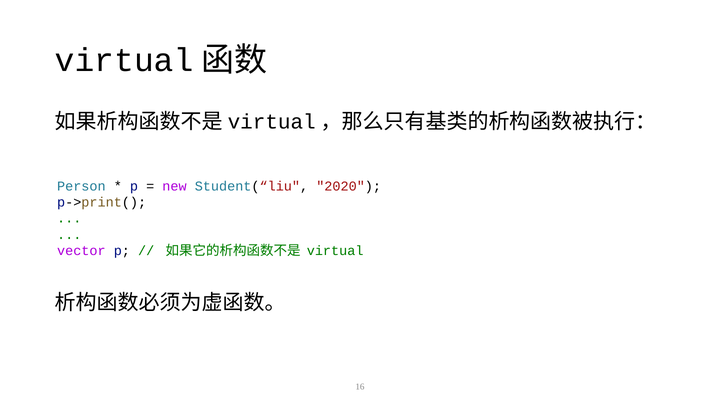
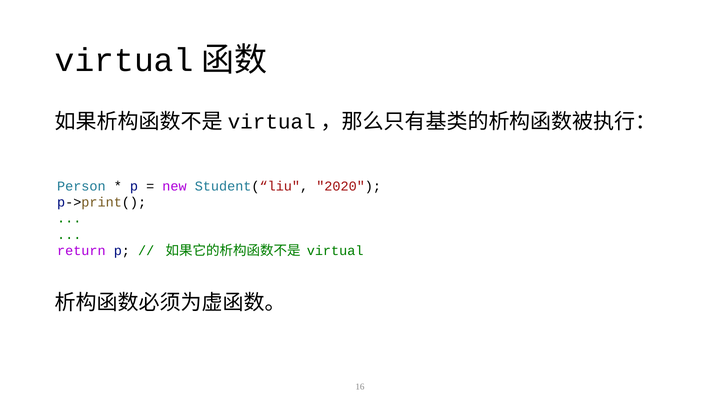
vector: vector -> return (81, 251)
